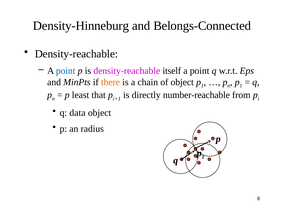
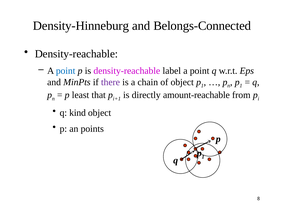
itself: itself -> label (172, 71)
there colour: orange -> purple (110, 82)
number-reachable: number-reachable -> amount-reachable (196, 95)
data: data -> kind (78, 113)
radius: radius -> points (92, 129)
